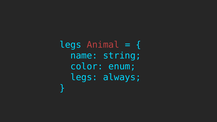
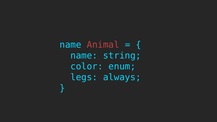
legs: legs -> name (70, 45)
